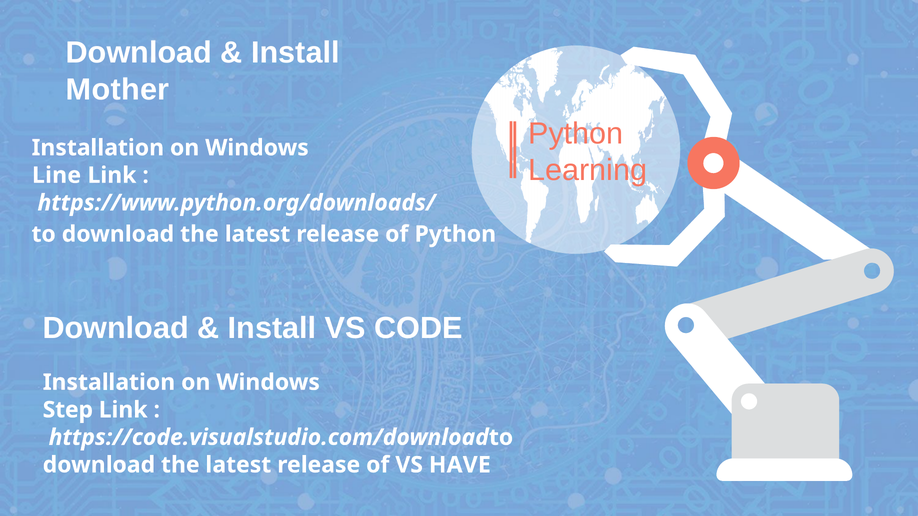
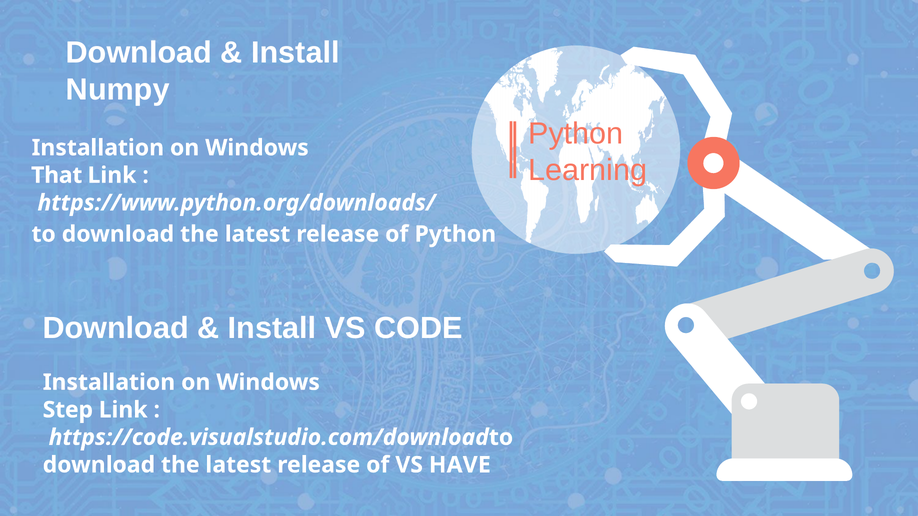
Mother: Mother -> Numpy (118, 90)
Line: Line -> That (57, 175)
